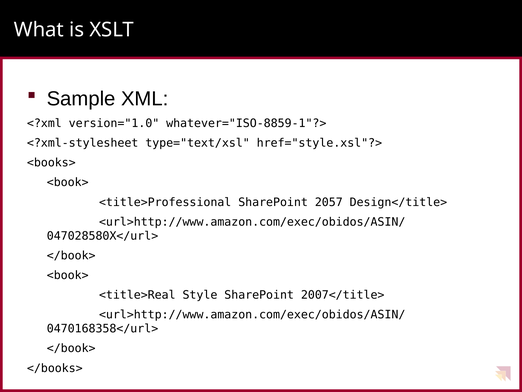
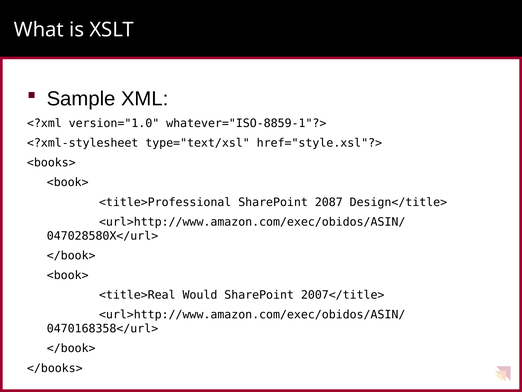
2057: 2057 -> 2087 (329, 202)
Style: Style -> Would (200, 295)
